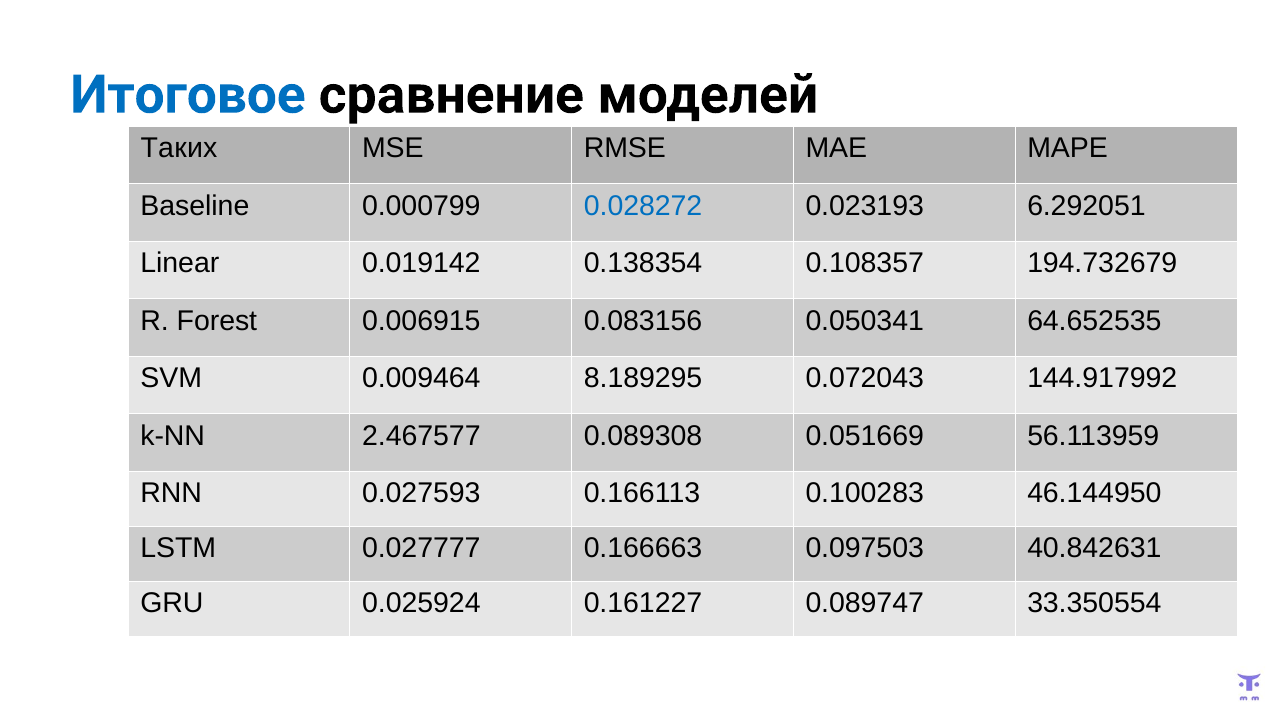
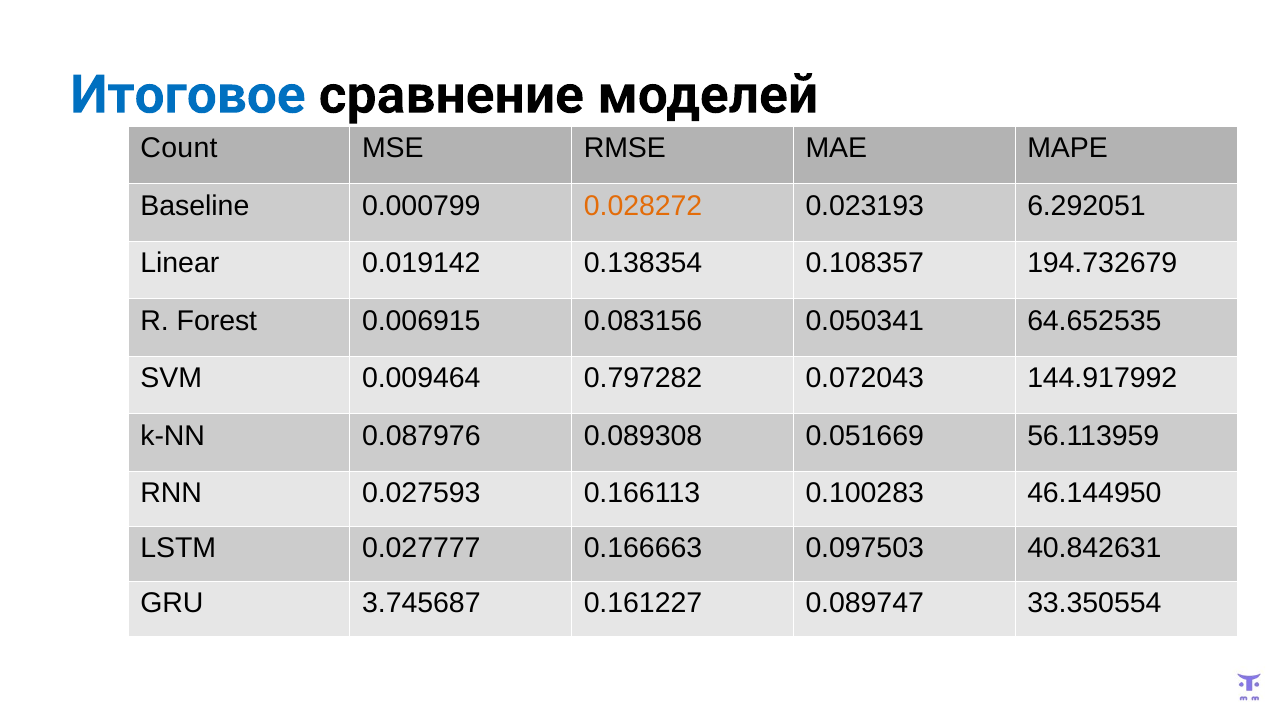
Таких: Таких -> Count (179, 148)
0.028272 colour: blue -> orange (643, 206)
8.189295: 8.189295 -> 0.797282 (643, 378)
2.467577: 2.467577 -> 0.087976 (421, 436)
0.025924: 0.025924 -> 3.745687 (421, 603)
